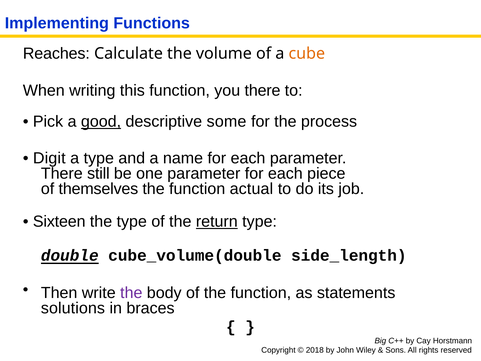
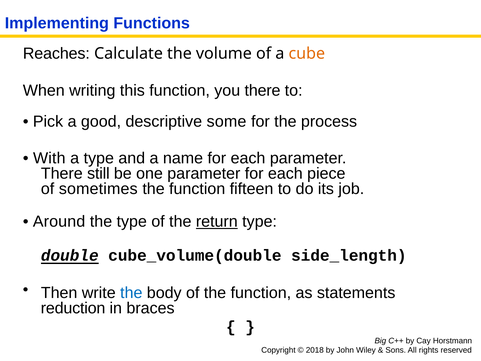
good underline: present -> none (101, 121)
Digit: Digit -> With (49, 158)
themselves: themselves -> sometimes (98, 189)
actual: actual -> fifteen (252, 189)
Sixteen: Sixteen -> Around (59, 221)
the colour: purple -> blue (131, 293)
solutions: solutions -> reduction (73, 308)
